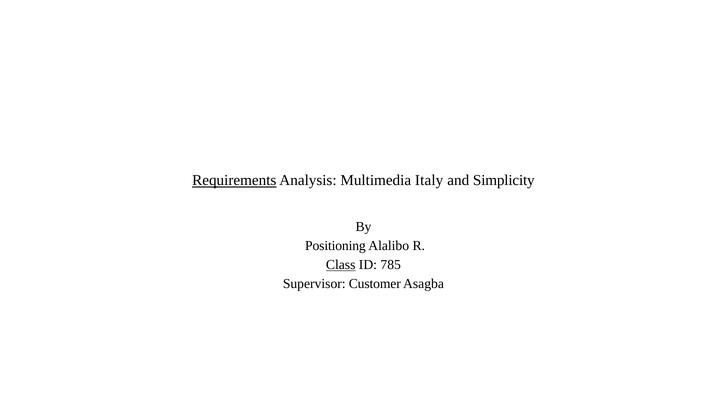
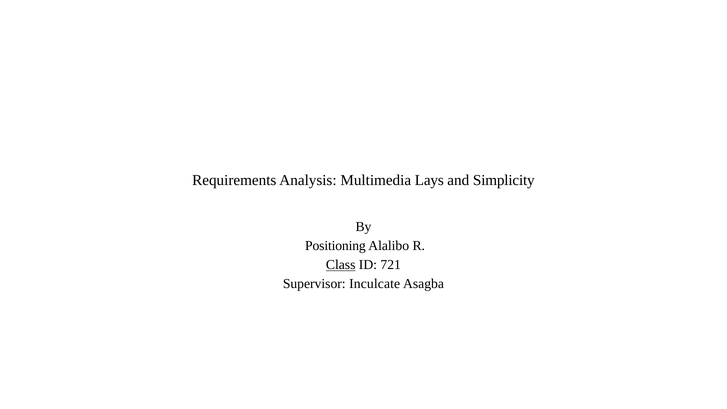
Requirements underline: present -> none (234, 180)
Italy: Italy -> Lays (429, 180)
785: 785 -> 721 (391, 265)
Customer: Customer -> Inculcate (375, 284)
